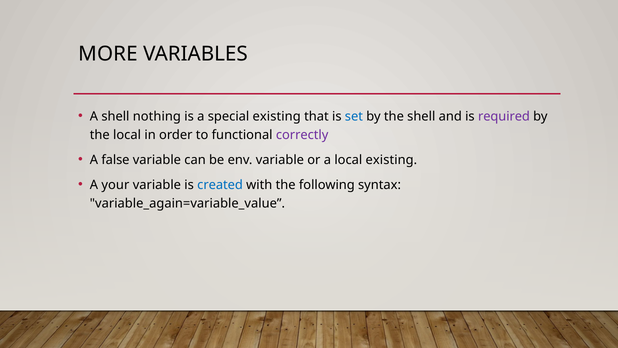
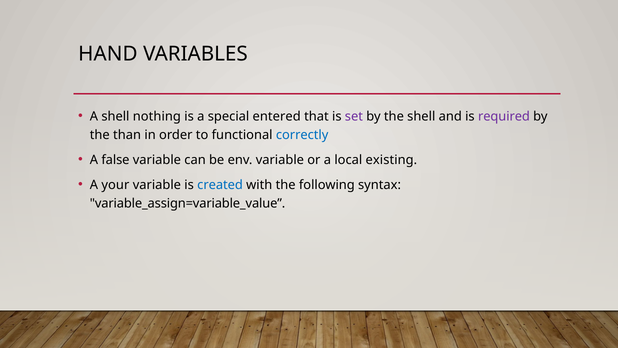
MORE: MORE -> HAND (108, 54)
special existing: existing -> entered (277, 116)
set colour: blue -> purple (354, 116)
the local: local -> than (127, 135)
correctly colour: purple -> blue (302, 135)
variable_again=variable_value: variable_again=variable_value -> variable_assign=variable_value (187, 203)
